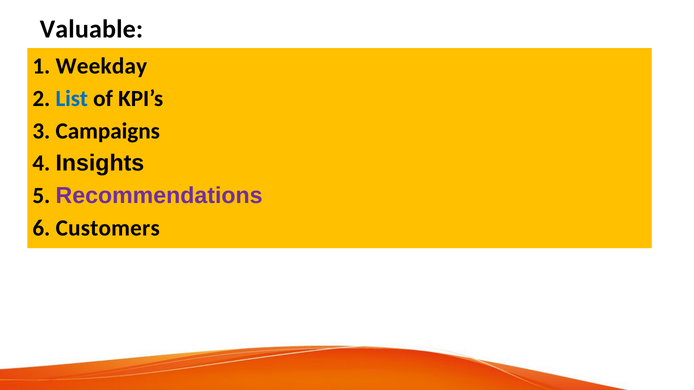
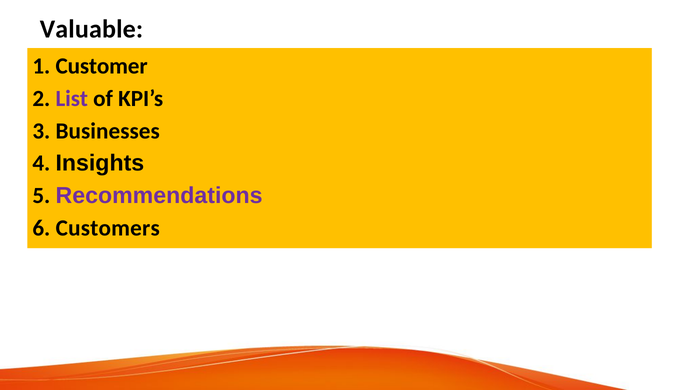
Weekday: Weekday -> Customer (102, 66)
List colour: blue -> purple (72, 99)
Campaigns: Campaigns -> Businesses (108, 131)
